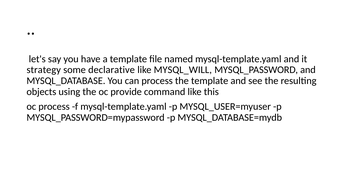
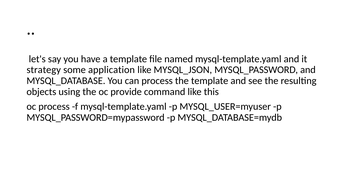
declarative: declarative -> application (112, 70)
MYSQL_WILL: MYSQL_WILL -> MYSQL_JSON (183, 70)
